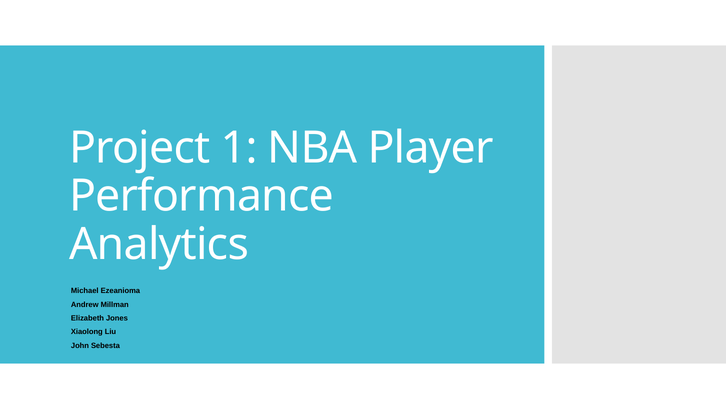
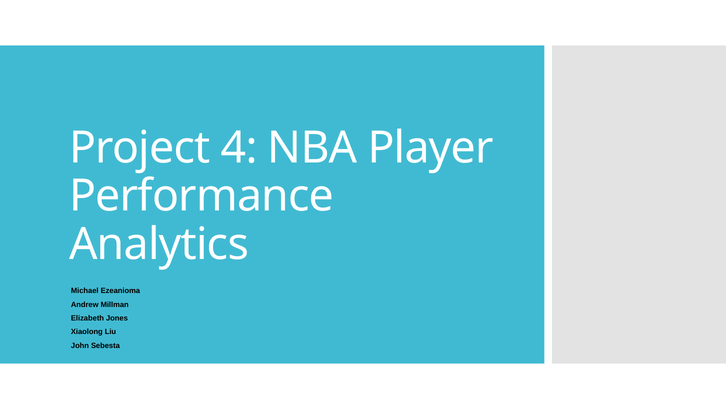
1: 1 -> 4 (239, 148)
